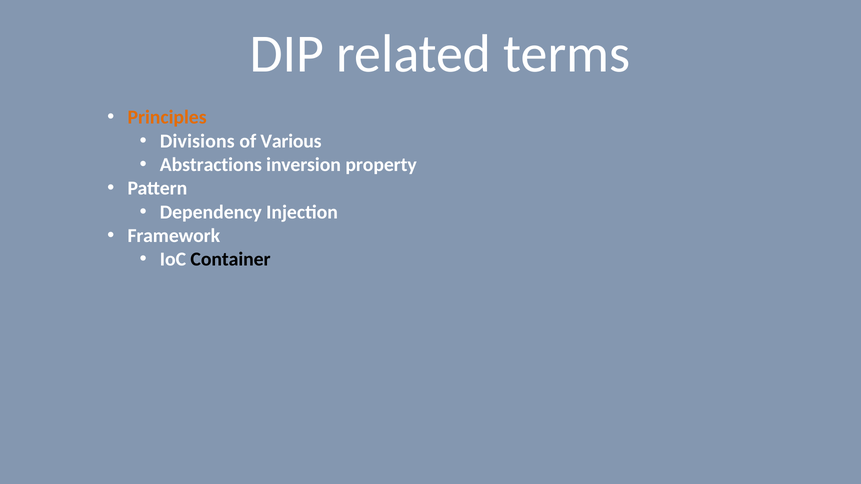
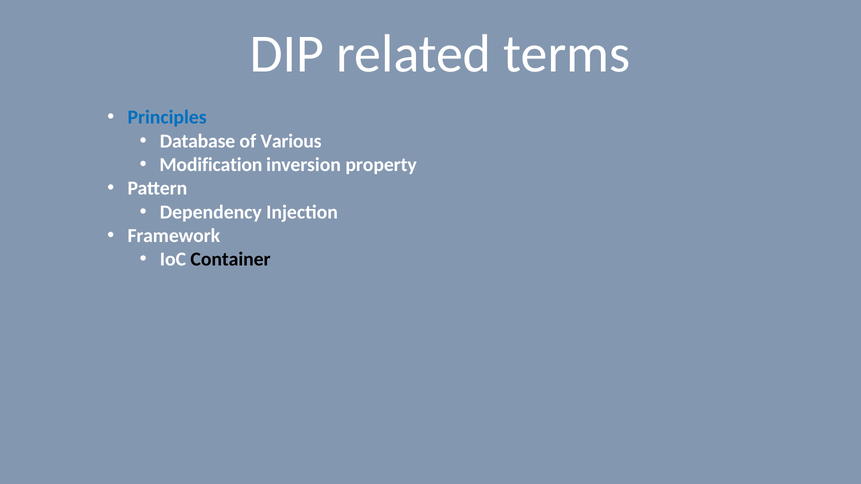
Principles colour: orange -> blue (167, 118)
Divisions: Divisions -> Database (198, 141)
Abstractions: Abstractions -> Modification (211, 165)
